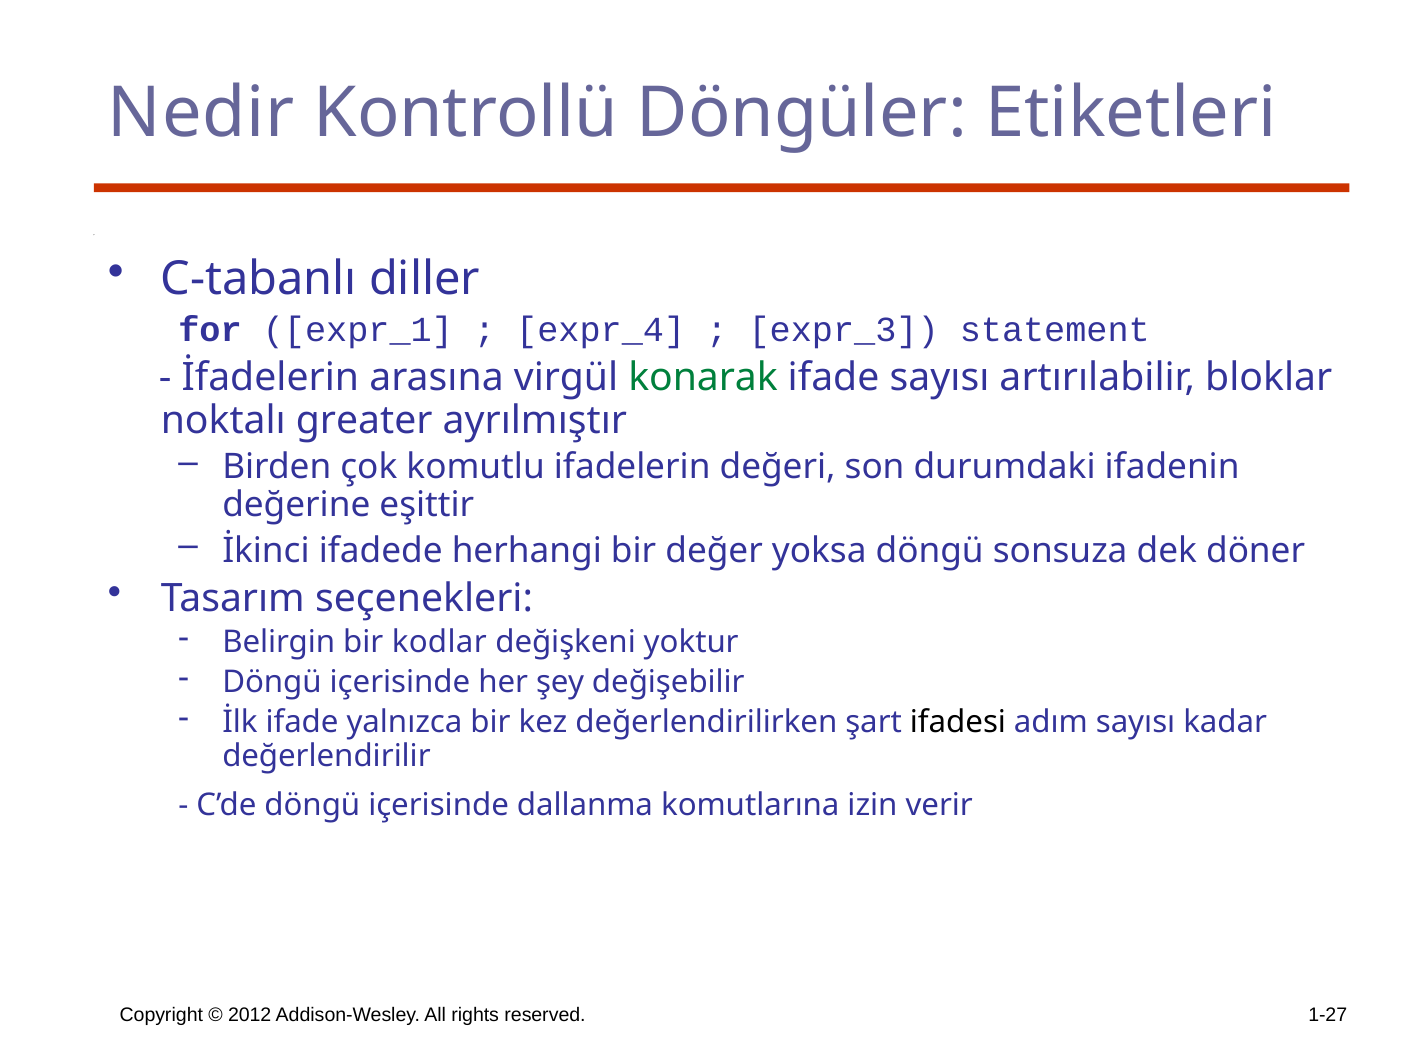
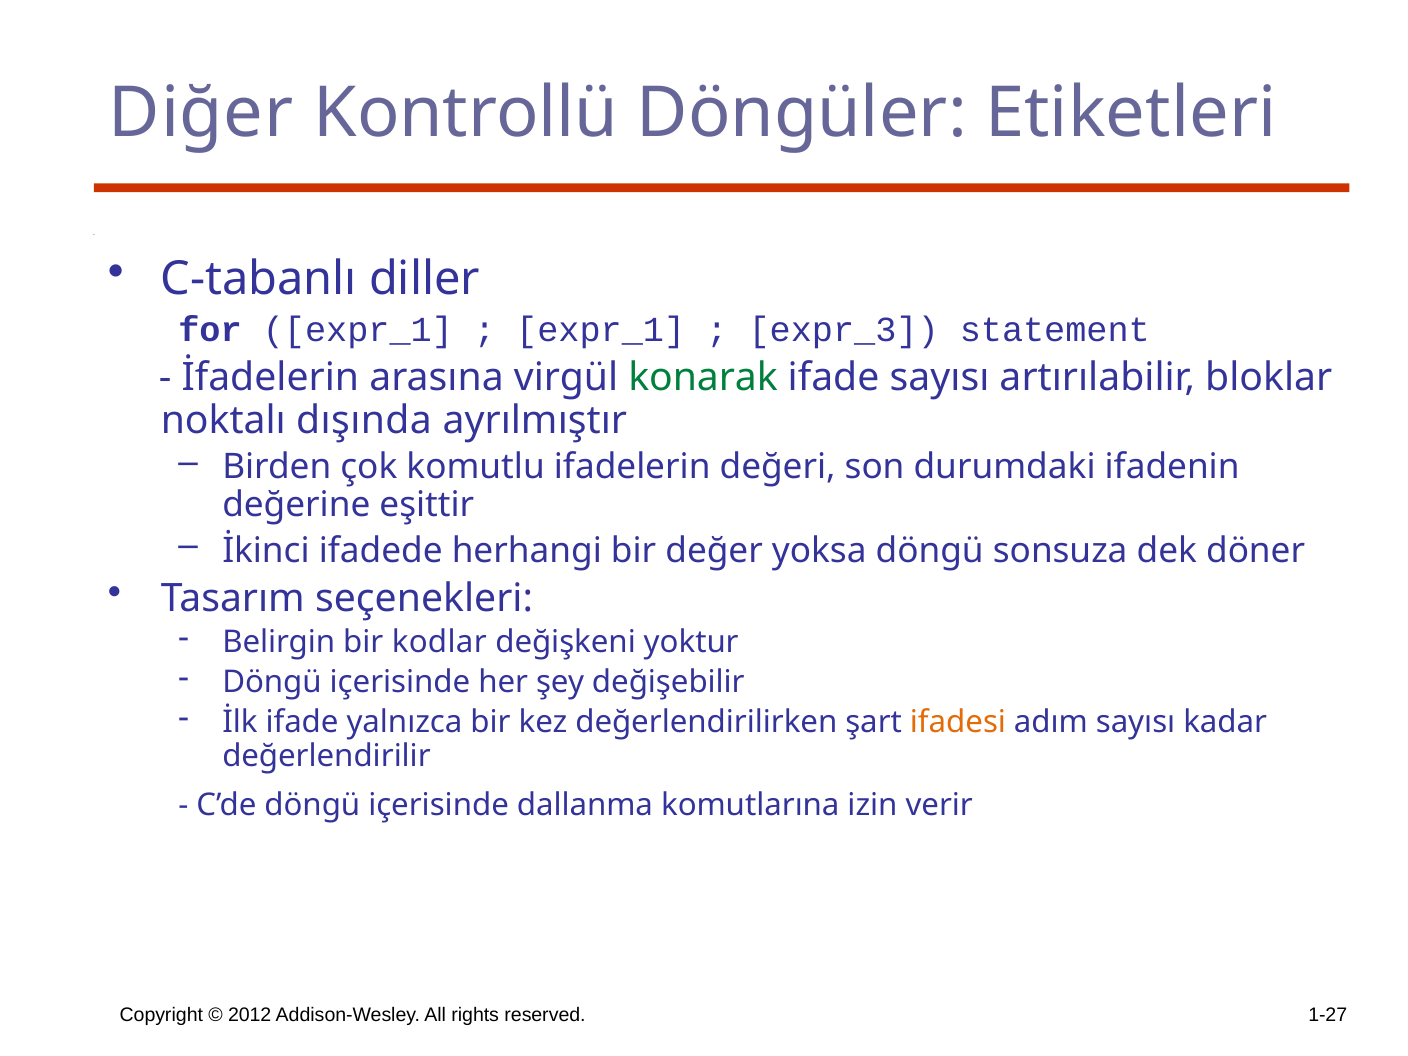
Nedir: Nedir -> Diğer (201, 113)
expr_4: expr_4 -> expr_1 (601, 330)
greater: greater -> dışında (364, 420)
ifadesi colour: black -> orange (958, 723)
